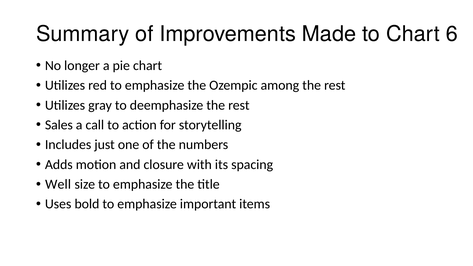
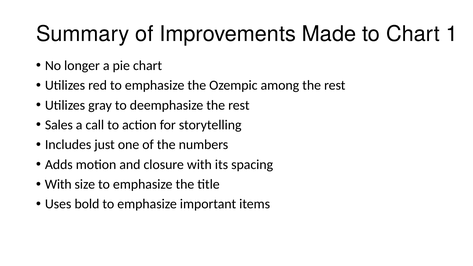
6: 6 -> 1 (452, 34)
Well: Well -> With (58, 184)
